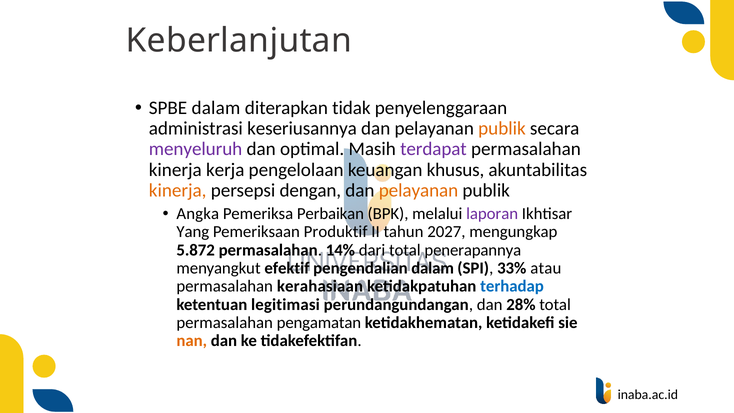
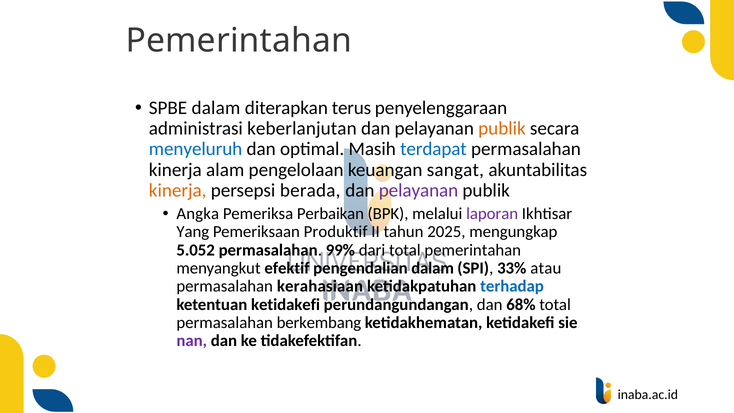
Keberlanjutan: Keberlanjutan -> Pemerintahan (239, 41)
tidak: tidak -> terus (351, 108)
keseriusannya: keseriusannya -> keberlanjutan (302, 128)
menyeluruh colour: purple -> blue (196, 149)
terdapat colour: purple -> blue (433, 149)
kerja: kerja -> alam (225, 170)
khusus: khusus -> sangat (455, 170)
dengan: dengan -> berada (310, 190)
pelayanan colour: orange -> purple (418, 190)
2027: 2027 -> 2025 (446, 232)
5.872: 5.872 -> 5.052 (196, 250)
14%: 14% -> 99% (340, 250)
total penerapannya: penerapannya -> pemerintahan (473, 250)
ketentuan legitimasi: legitimasi -> ketidakefi (286, 304)
28%: 28% -> 68% (521, 304)
pengamatan: pengamatan -> berkembang (319, 323)
nan colour: orange -> purple (192, 341)
